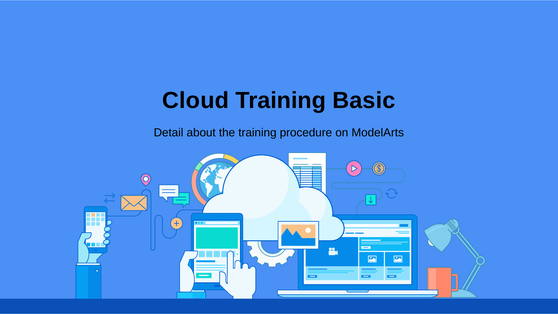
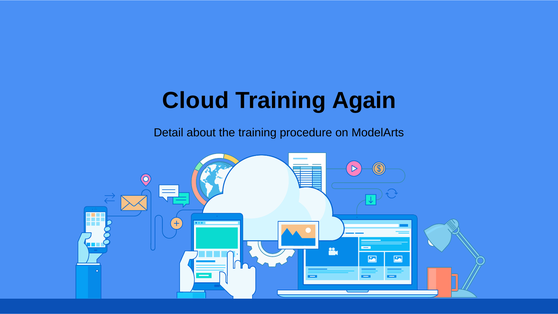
Basic: Basic -> Again (364, 100)
